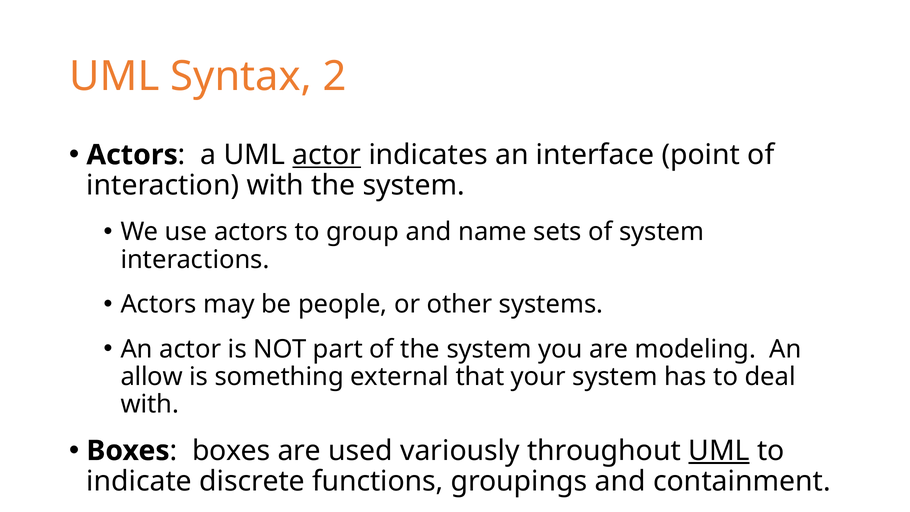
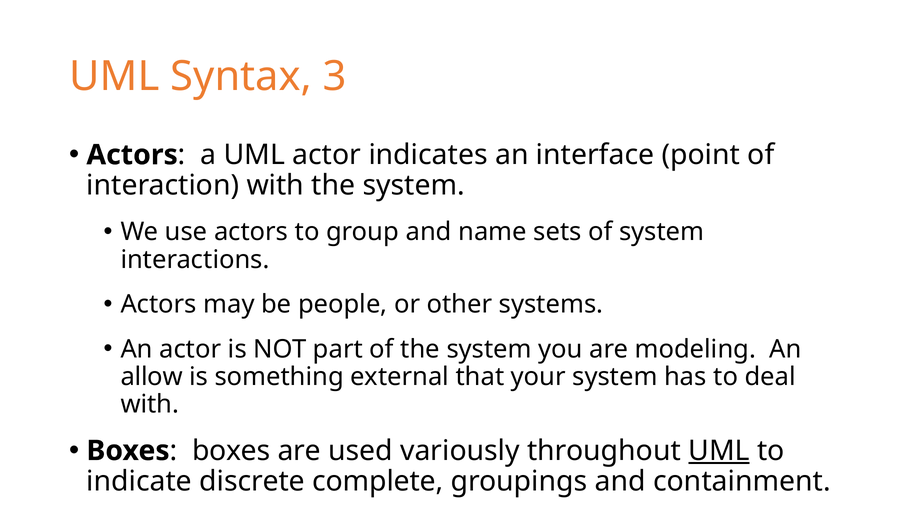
2: 2 -> 3 (335, 76)
actor underline: present -> none (327, 155)
functions: functions -> complete (378, 481)
